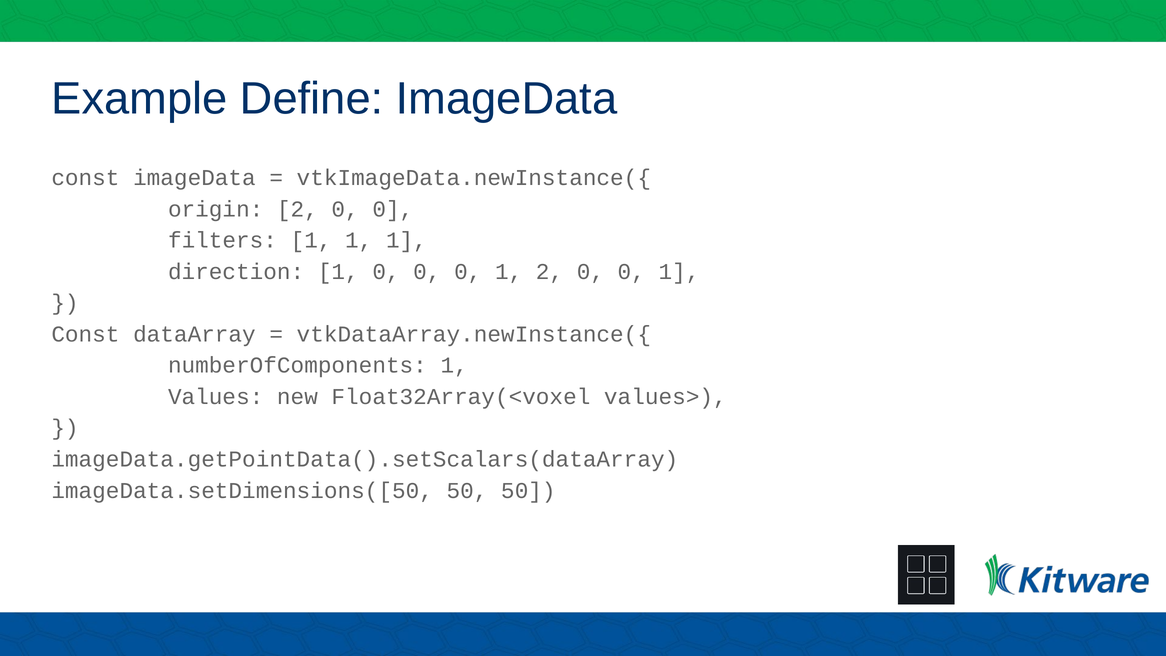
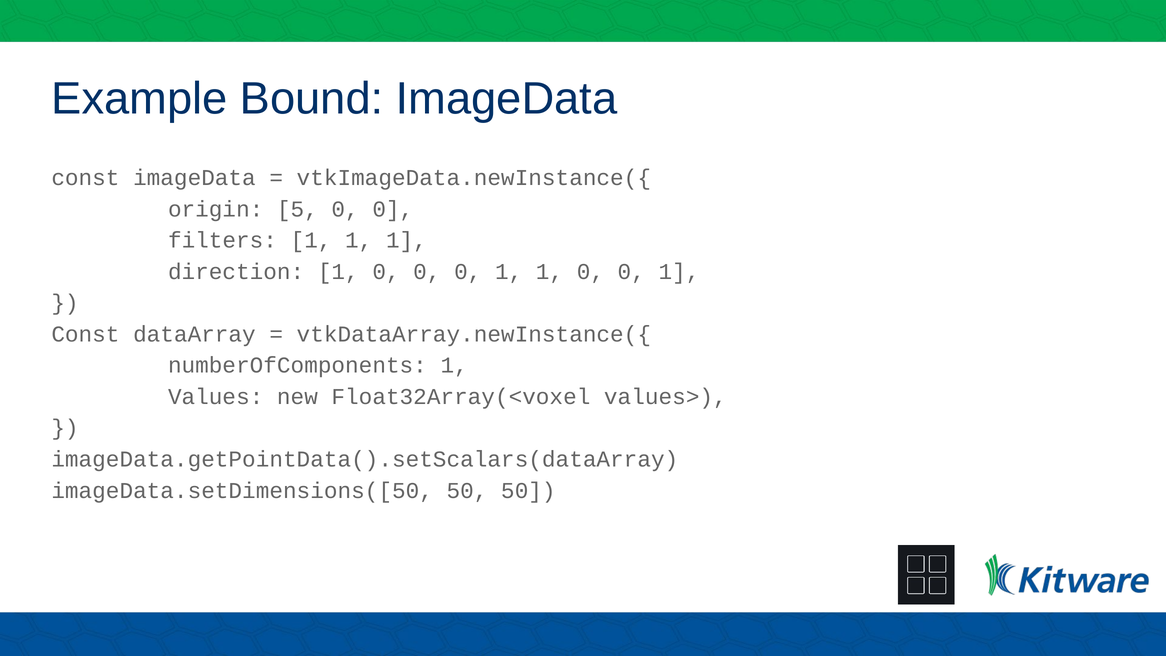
Define: Define -> Bound (312, 99)
origin 2: 2 -> 5 (297, 209)
0 1 2: 2 -> 1 (549, 272)
